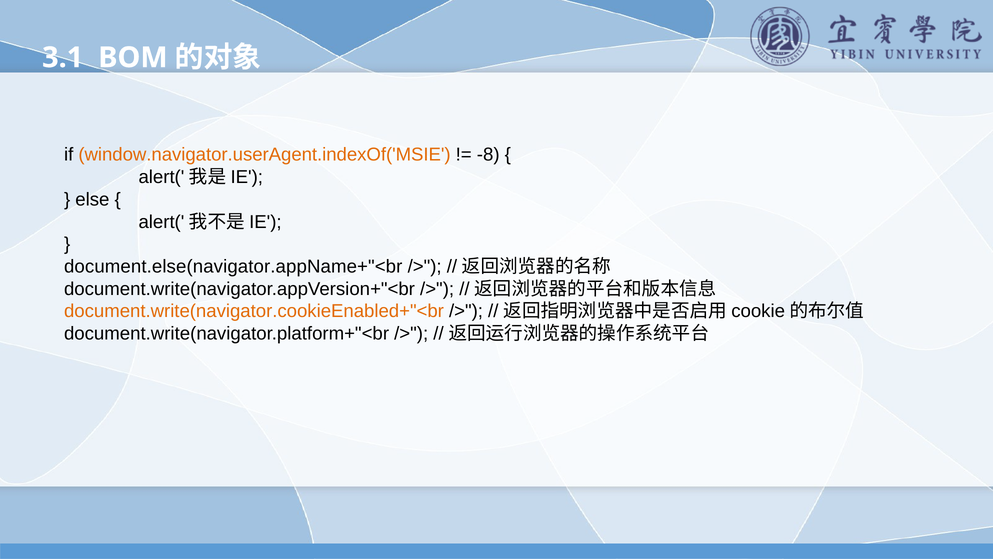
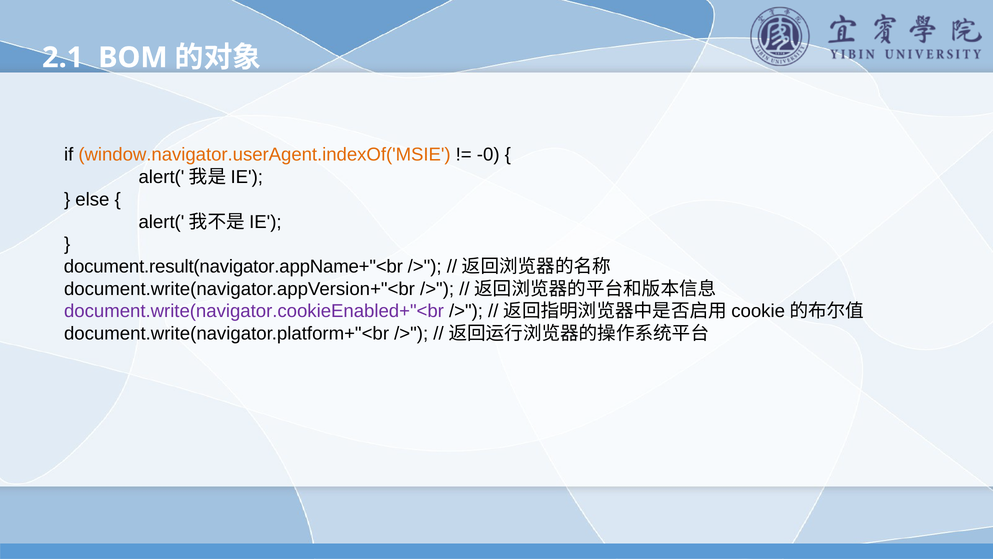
3.1: 3.1 -> 2.1 (63, 58)
-8: -8 -> -0 (488, 155)
document.else(navigator.appName+"<br: document.else(navigator.appName+"<br -> document.result(navigator.appName+"<br (233, 266)
document.write(navigator.cookieEnabled+"<br colour: orange -> purple (254, 311)
